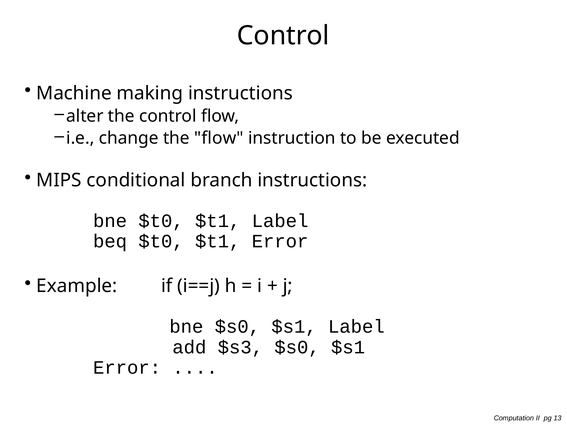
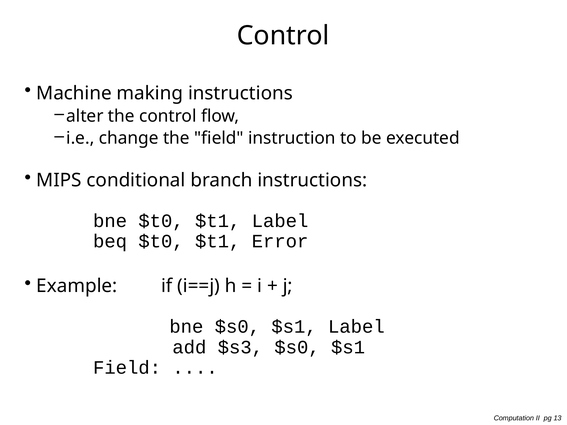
the flow: flow -> field (219, 138)
Error: Error -> Field (127, 368)
